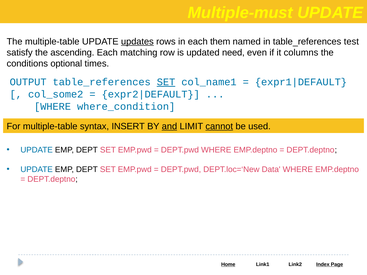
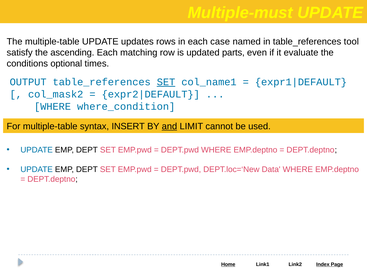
updates underline: present -> none (137, 42)
them: them -> case (220, 42)
test: test -> tool (351, 42)
need: need -> parts (233, 53)
columns: columns -> evaluate (301, 53)
col_some2: col_some2 -> col_mask2 (56, 94)
cannot underline: present -> none (219, 126)
